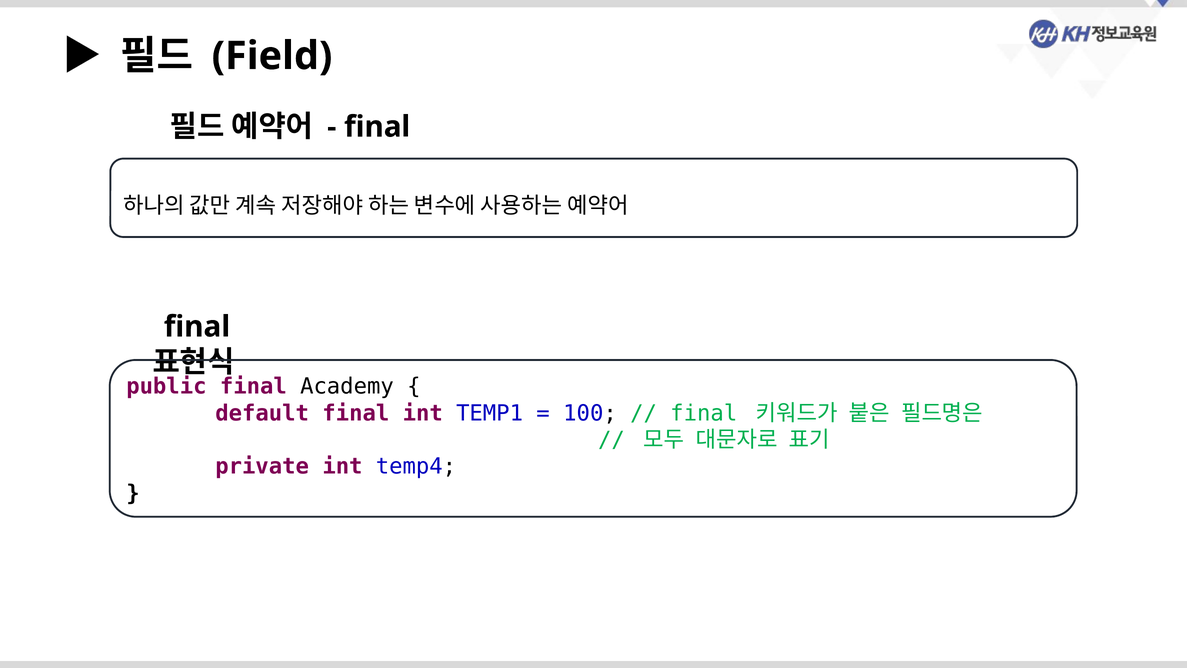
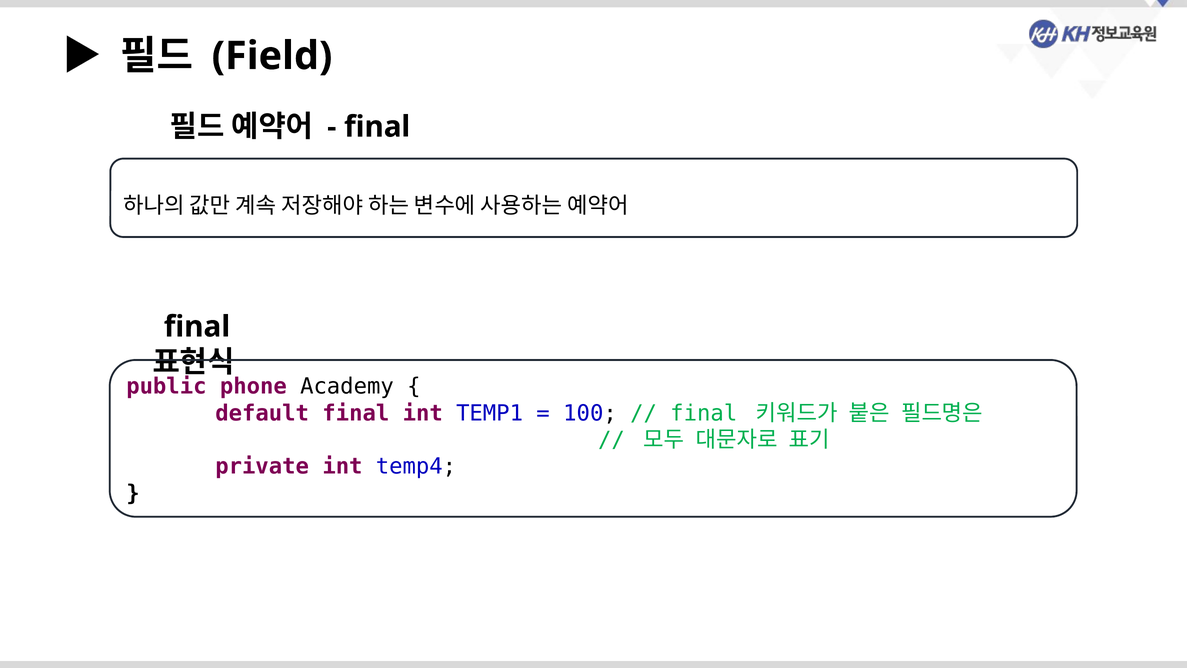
public final: final -> phone (253, 386)
